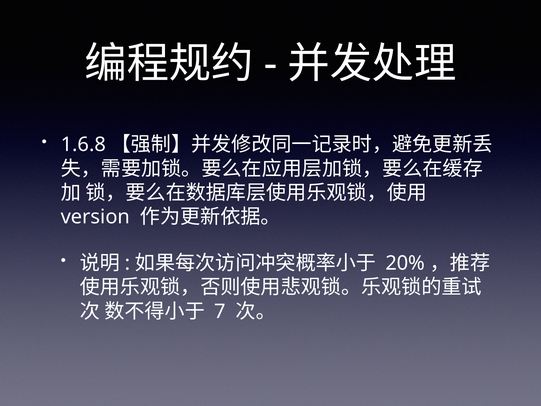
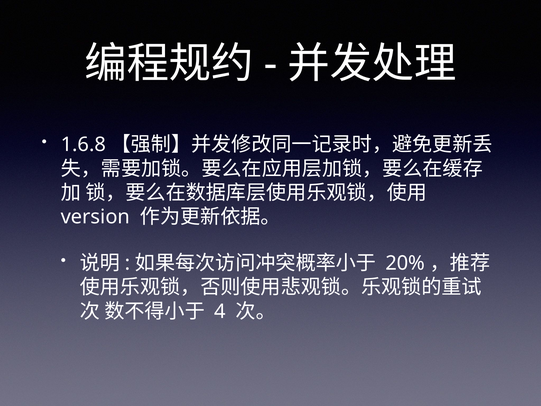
7: 7 -> 4 (220, 311)
